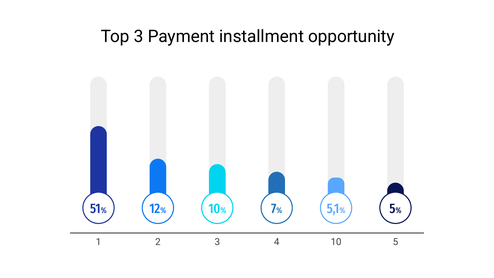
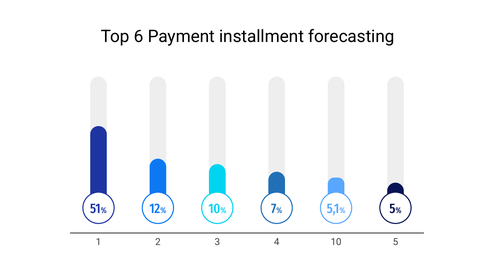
Top 3: 3 -> 6 (139, 37)
opportunity: opportunity -> forecasting (351, 37)
